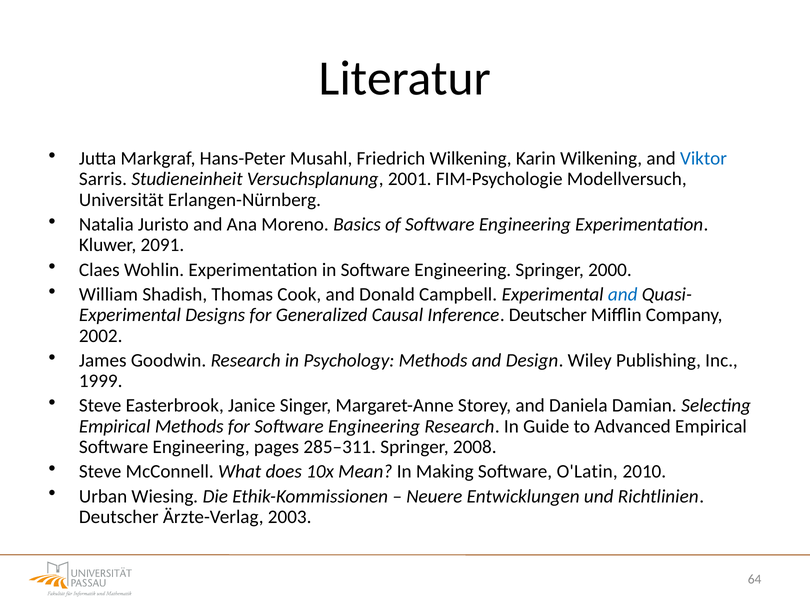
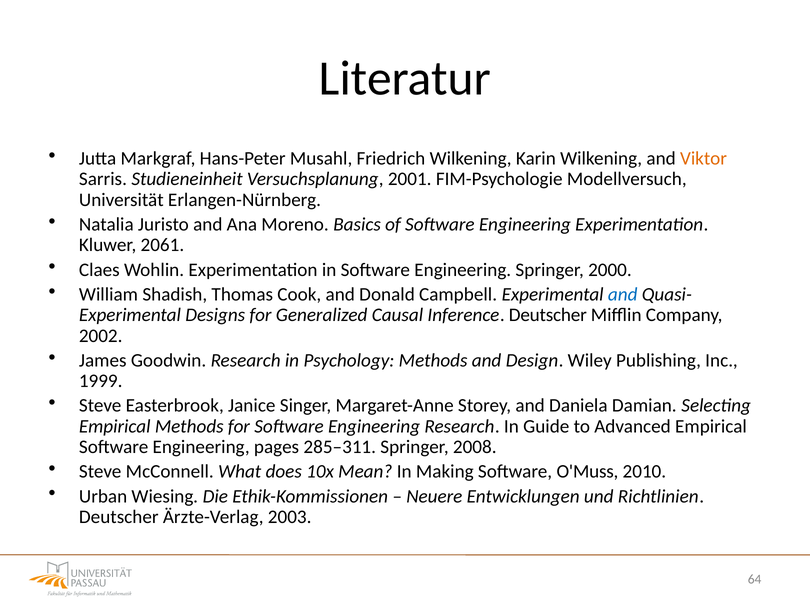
Viktor colour: blue -> orange (704, 159)
2091: 2091 -> 2061 (162, 245)
O'Latin: O'Latin -> O'Muss (587, 472)
